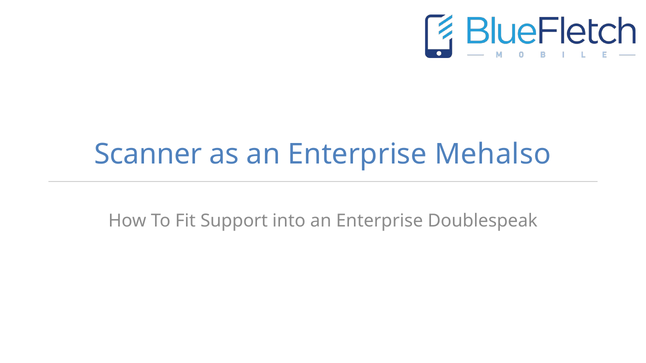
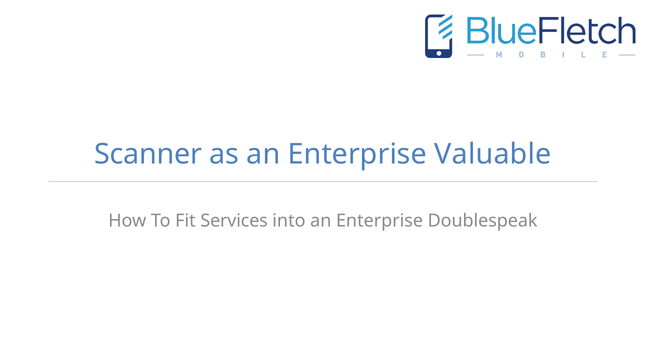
Mehalso: Mehalso -> Valuable (493, 155)
Support: Support -> Services (234, 221)
